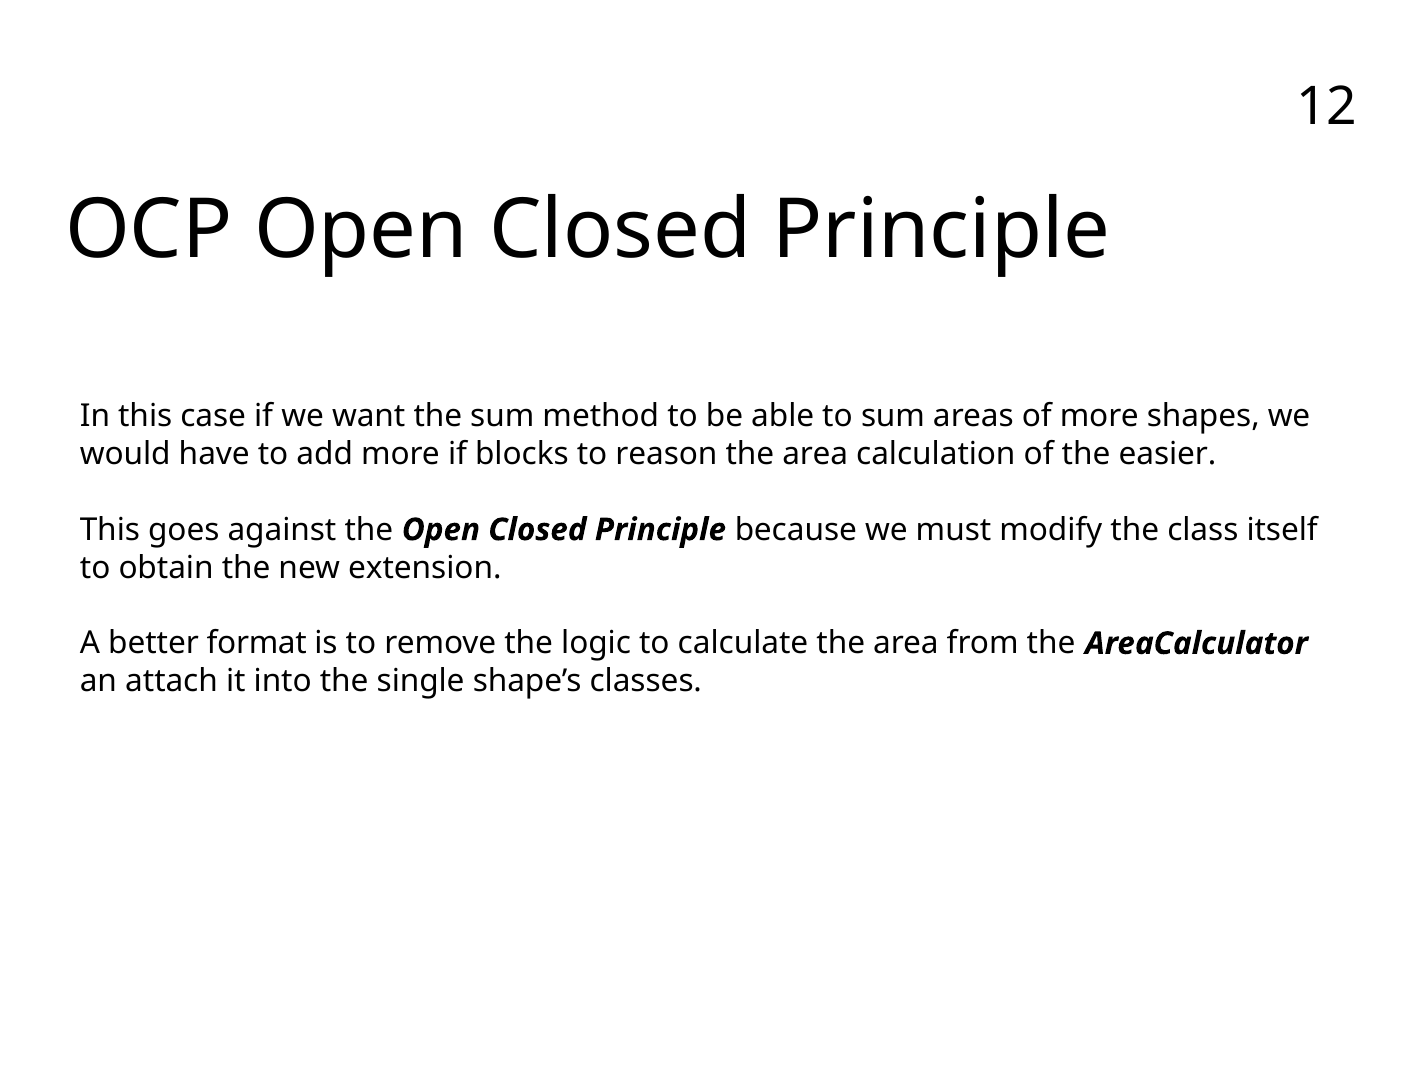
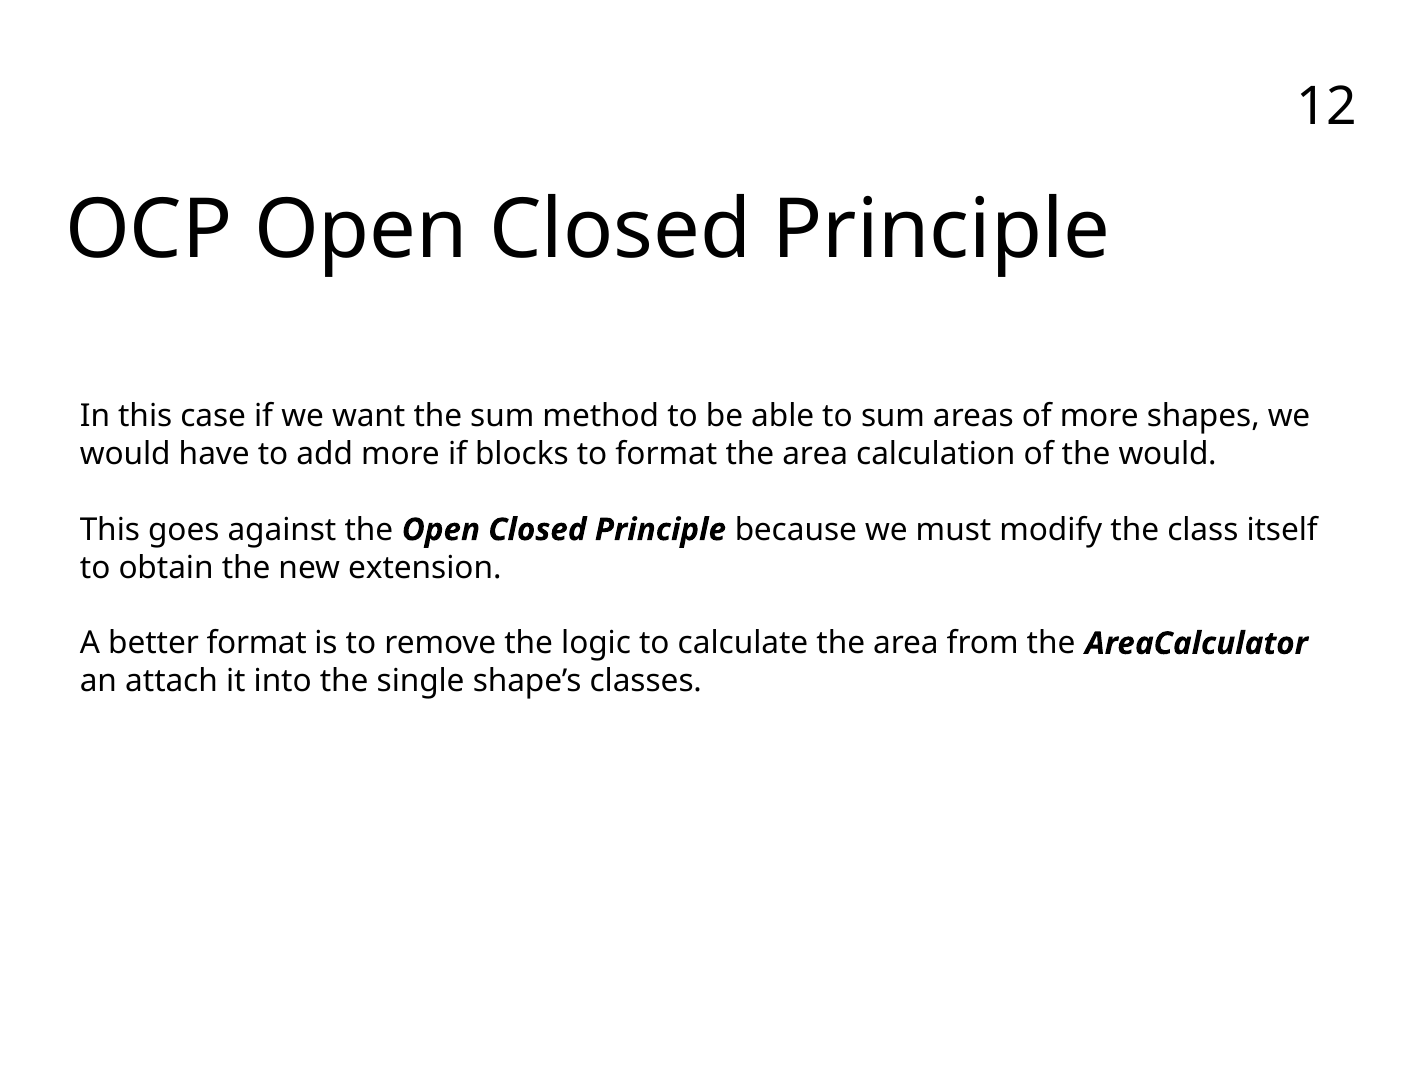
to reason: reason -> format (666, 454)
the easier: easier -> would (1168, 454)
